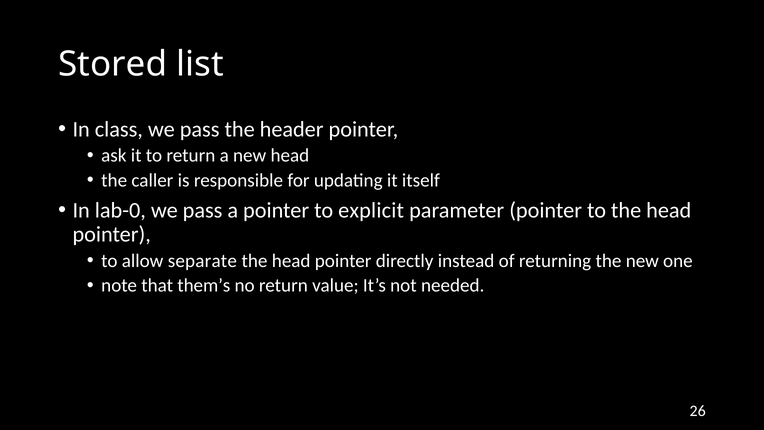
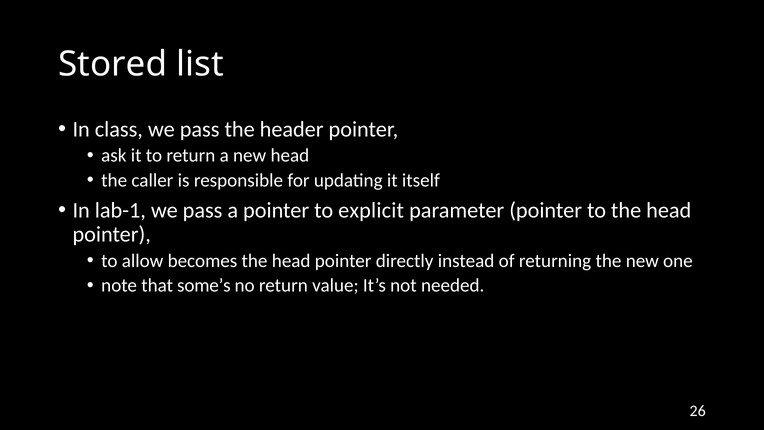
lab-0: lab-0 -> lab-1 (120, 210)
separate: separate -> becomes (202, 261)
them’s: them’s -> some’s (204, 285)
